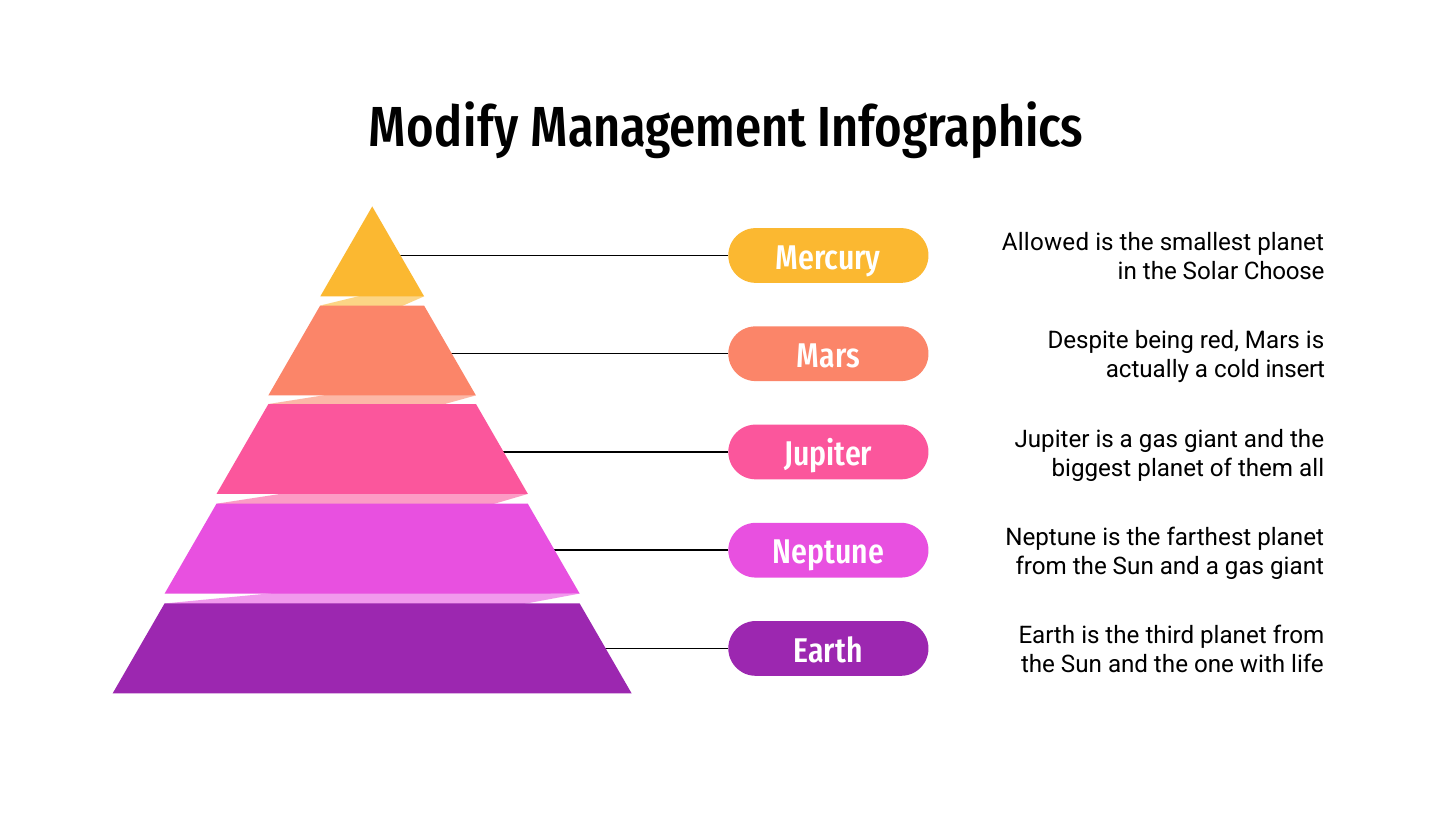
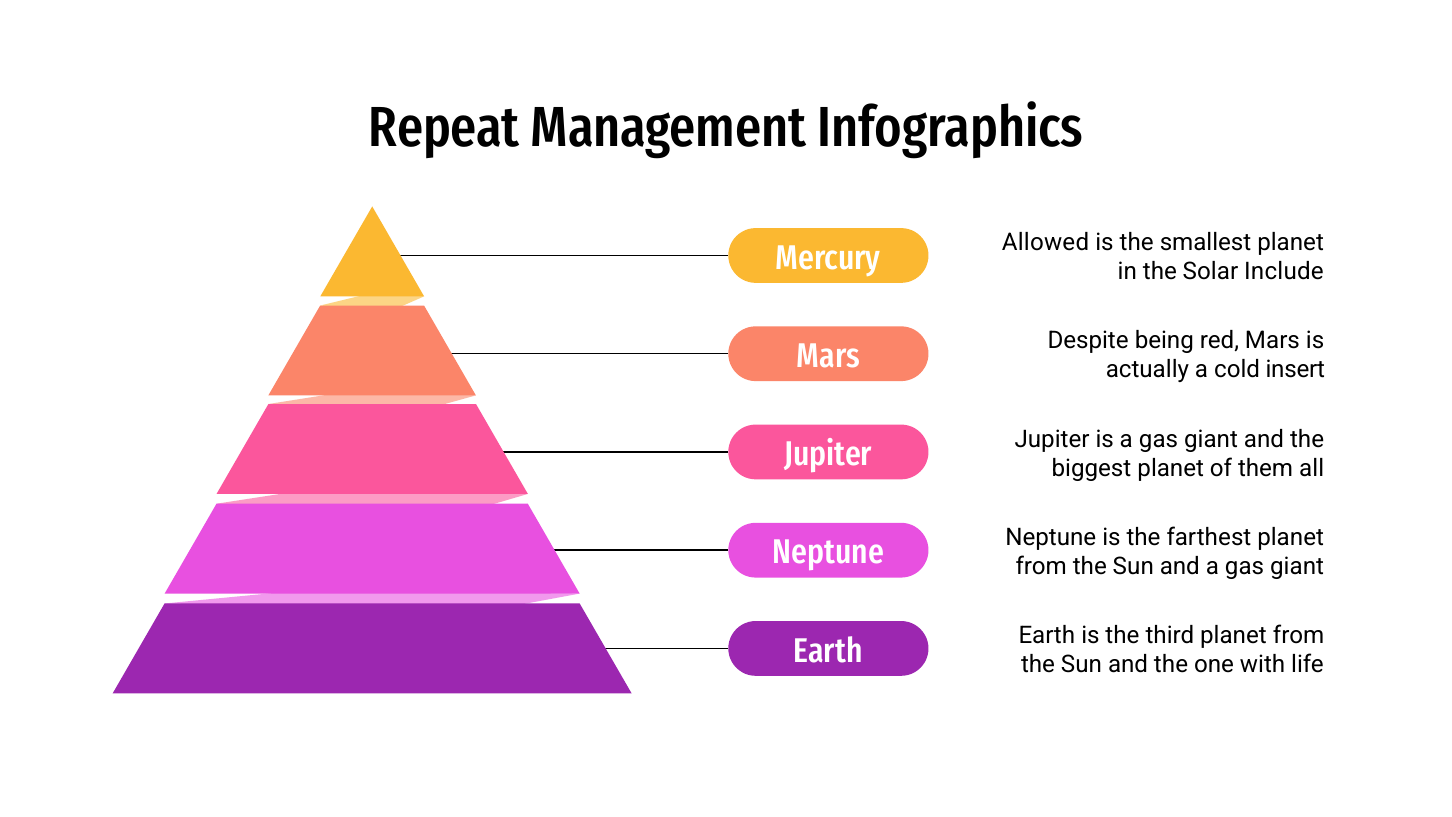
Modify: Modify -> Repeat (444, 127)
Choose: Choose -> Include (1284, 272)
